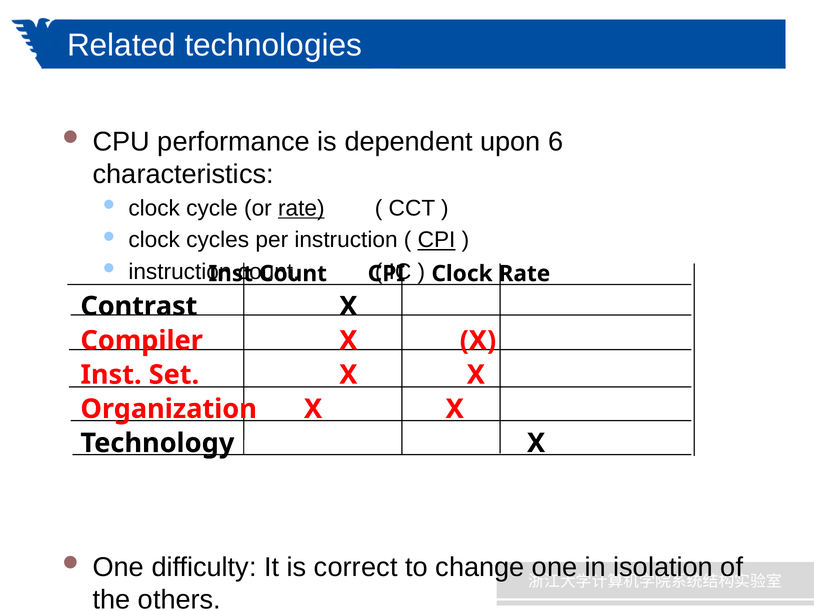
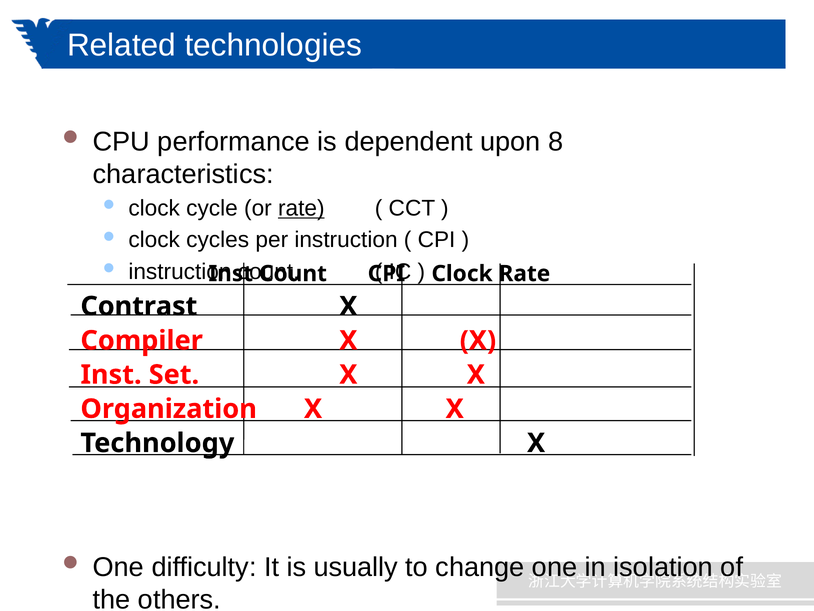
6: 6 -> 8 (556, 142)
CPI underline: present -> none (437, 240)
correct: correct -> usually (356, 567)
